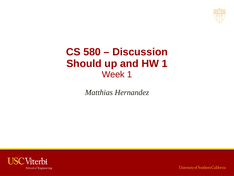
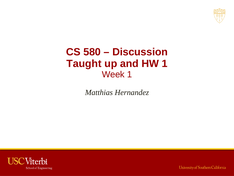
Should: Should -> Taught (84, 63)
